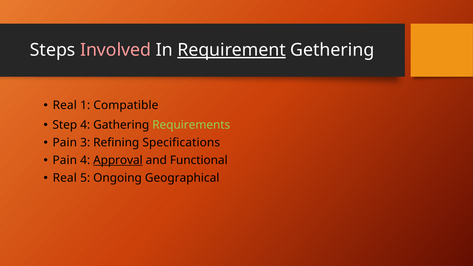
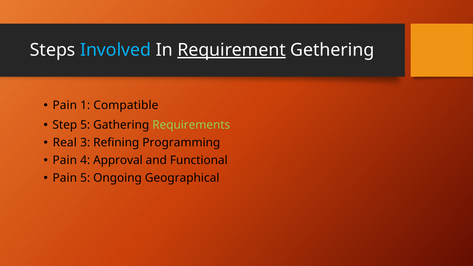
Involved colour: pink -> light blue (116, 50)
Real: Real -> Pain (65, 105)
Step 4: 4 -> 5 (85, 125)
Pain: Pain -> Real (65, 143)
Specifications: Specifications -> Programming (181, 143)
Approval underline: present -> none (118, 160)
Real: Real -> Pain (65, 178)
